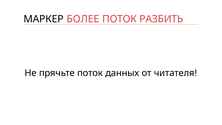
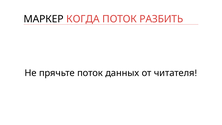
БОЛЕЕ: БОЛЕЕ -> КОГДА (83, 19)
